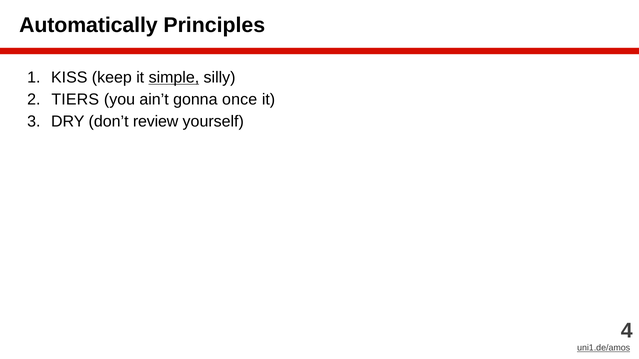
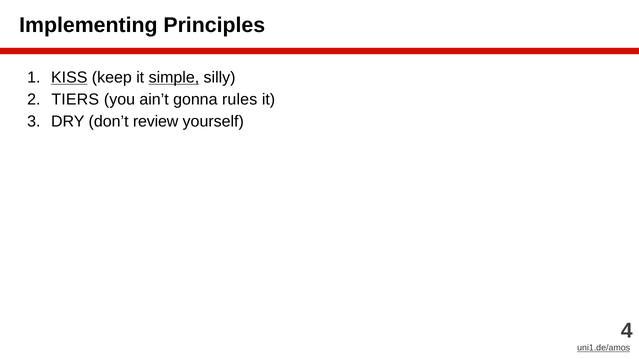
Automatically: Automatically -> Implementing (88, 25)
KISS underline: none -> present (69, 77)
once: once -> rules (240, 100)
